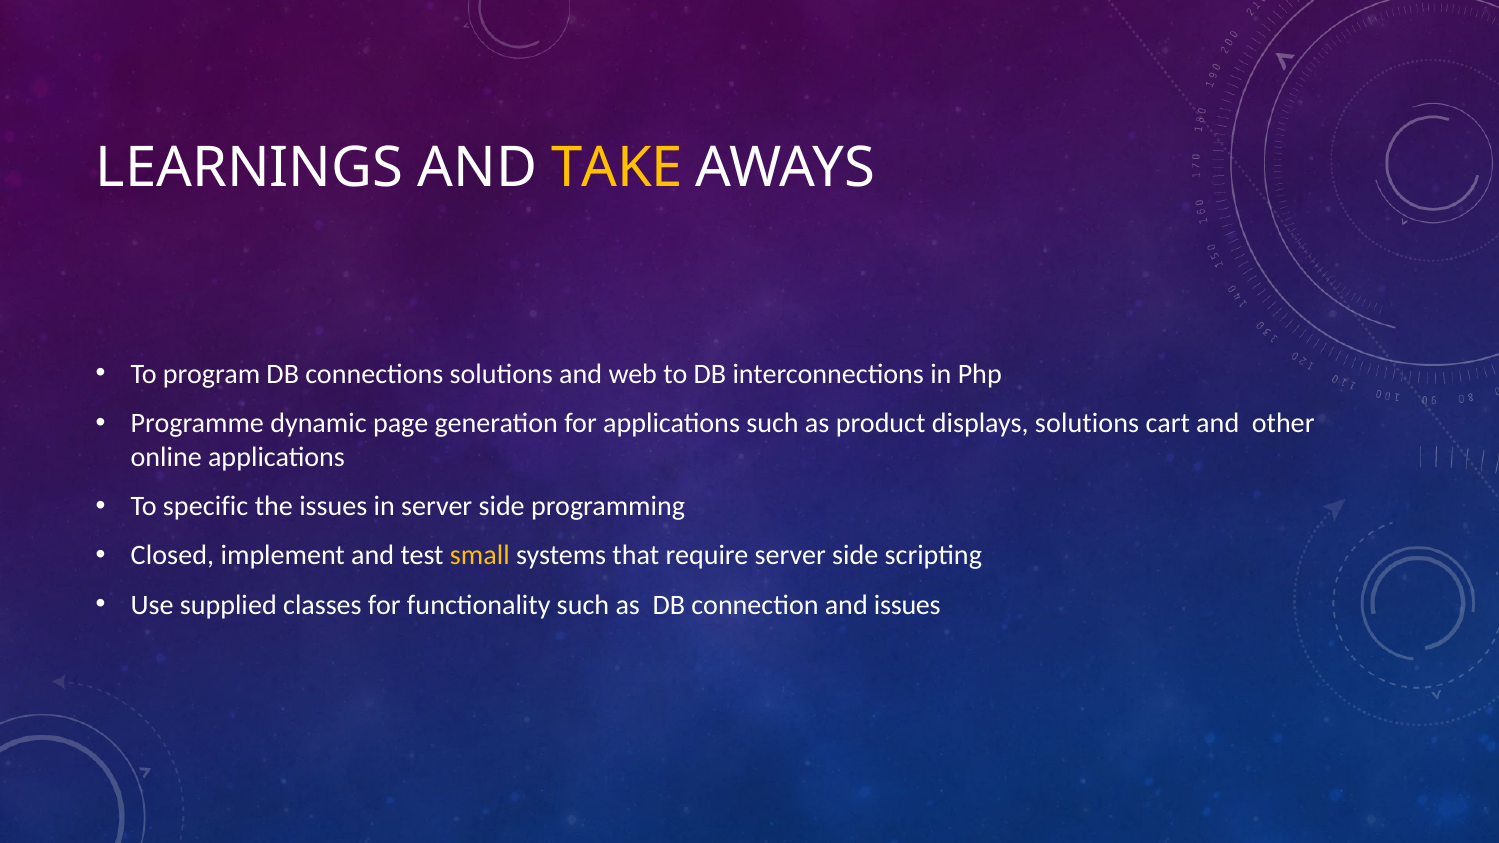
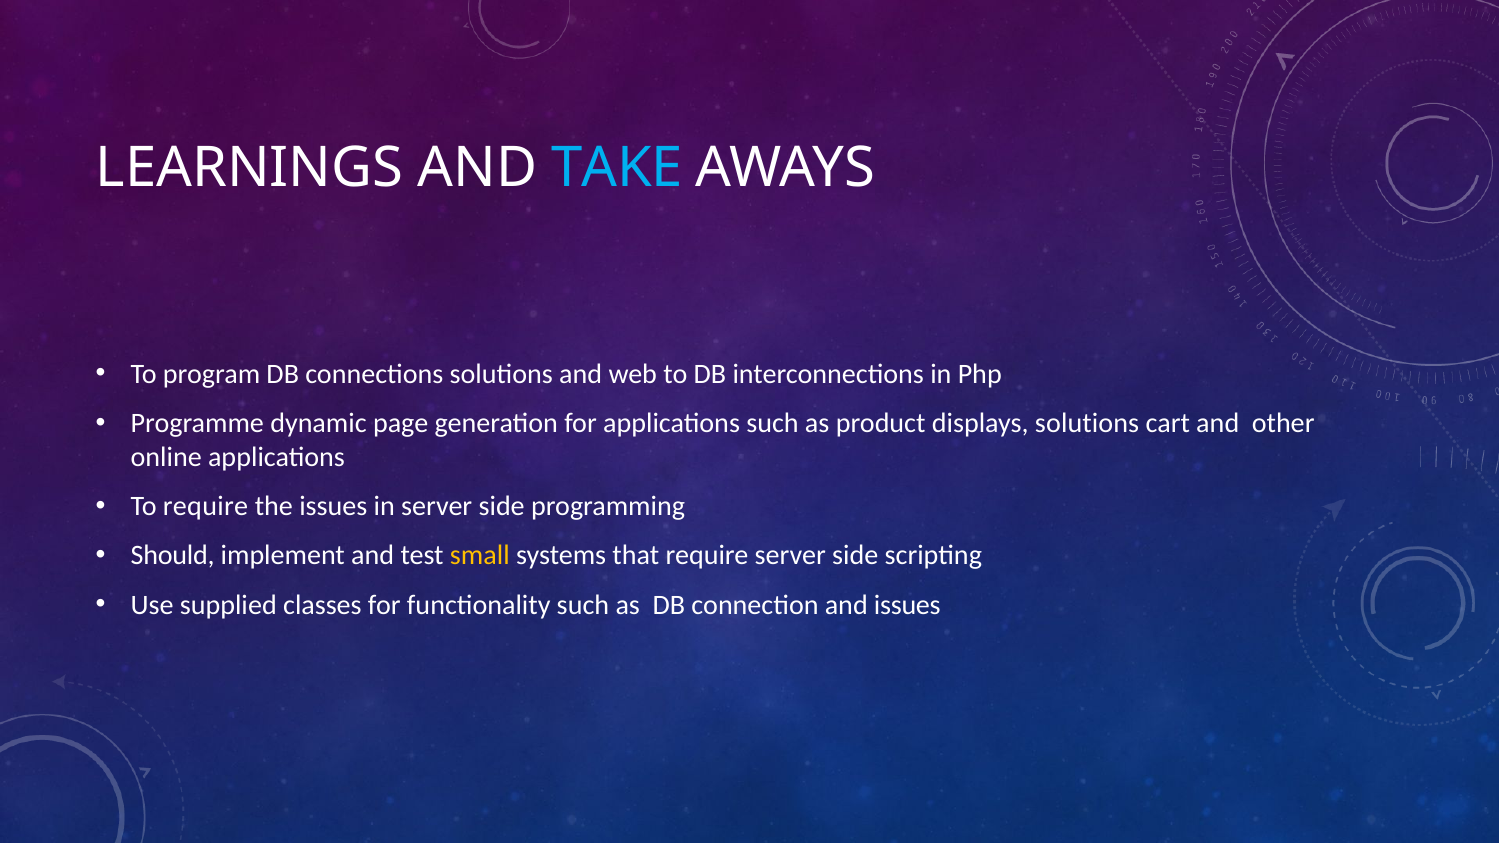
TAKE colour: yellow -> light blue (617, 168)
To specific: specific -> require (205, 506)
Closed: Closed -> Should (173, 556)
